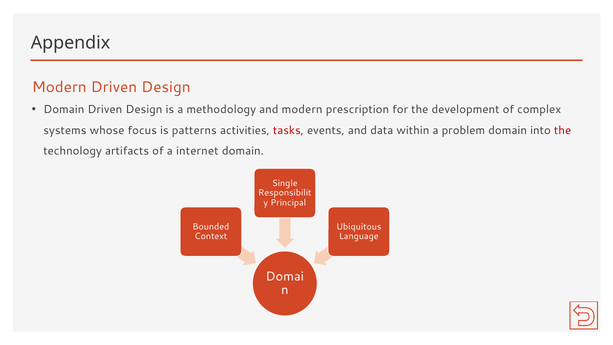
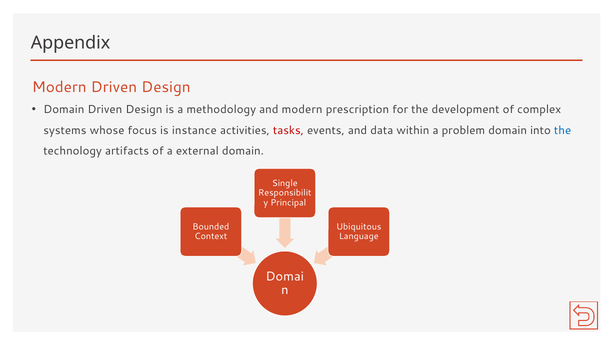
patterns: patterns -> instance (194, 130)
the colour: red -> blue (563, 130)
internet: internet -> external (197, 151)
